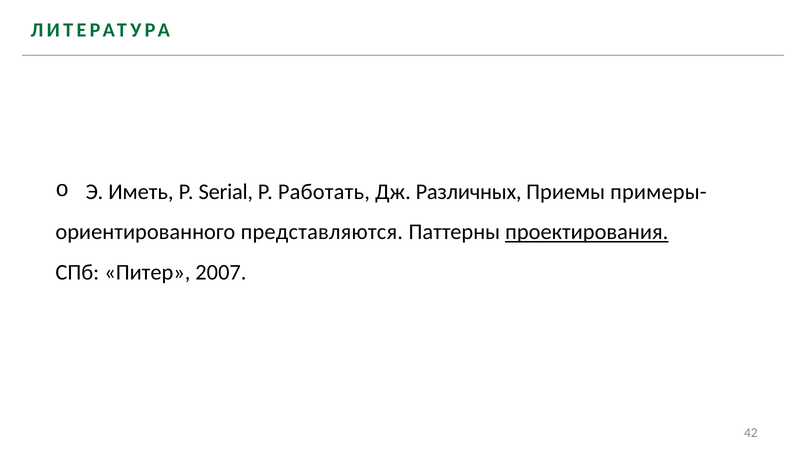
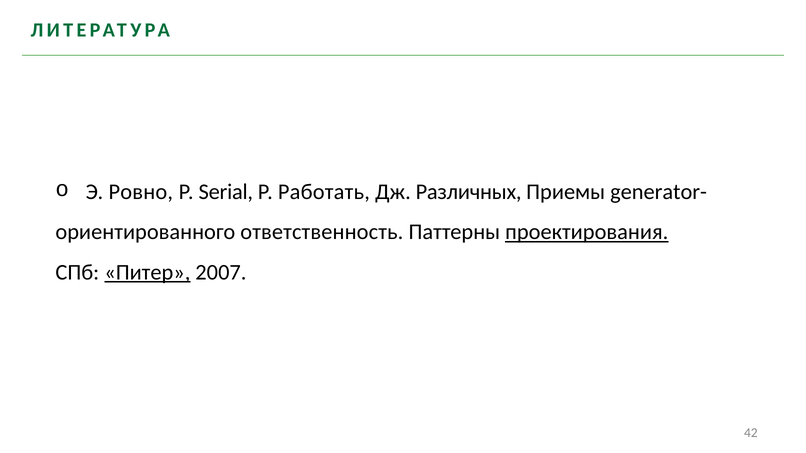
Иметь: Иметь -> Ровно (141, 192)
примеры-: примеры- -> generator- (659, 192)
представляются: представляются -> ответственность (322, 232)
Питер underline: none -> present (147, 273)
